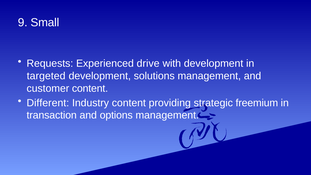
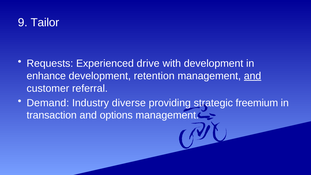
Small: Small -> Tailor (45, 22)
targeted: targeted -> enhance (46, 76)
solutions: solutions -> retention (154, 76)
and underline: none -> present (253, 76)
customer content: content -> referral (90, 88)
Different: Different -> Demand (48, 103)
Industry content: content -> diverse (129, 103)
